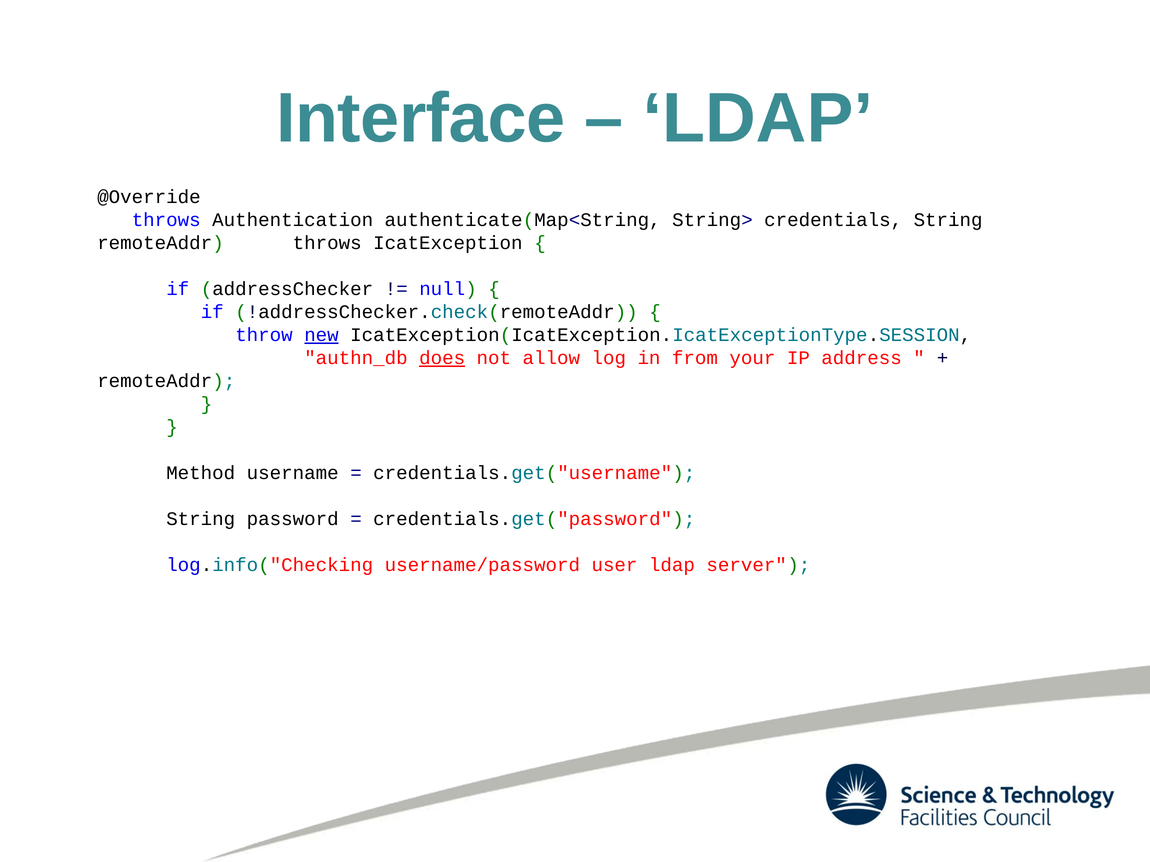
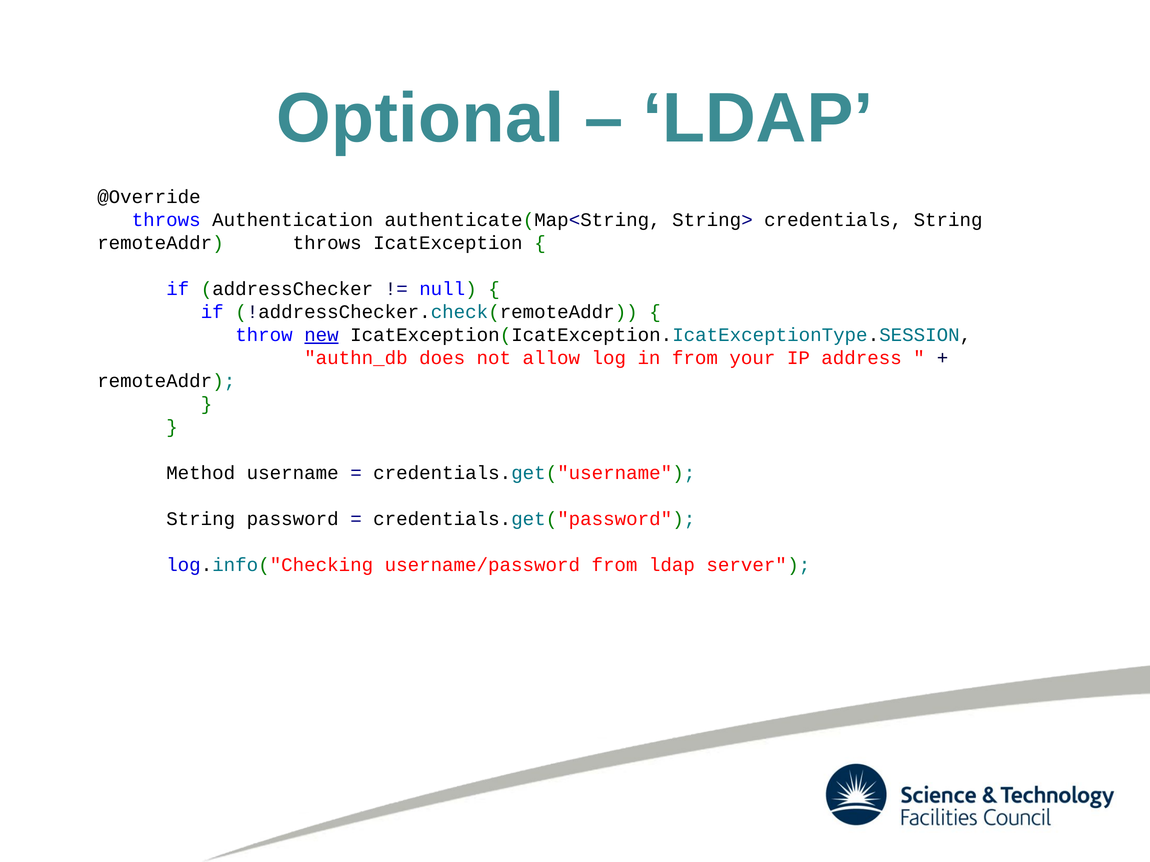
Interface: Interface -> Optional (420, 119)
does underline: present -> none (442, 358)
username/password user: user -> from (614, 565)
